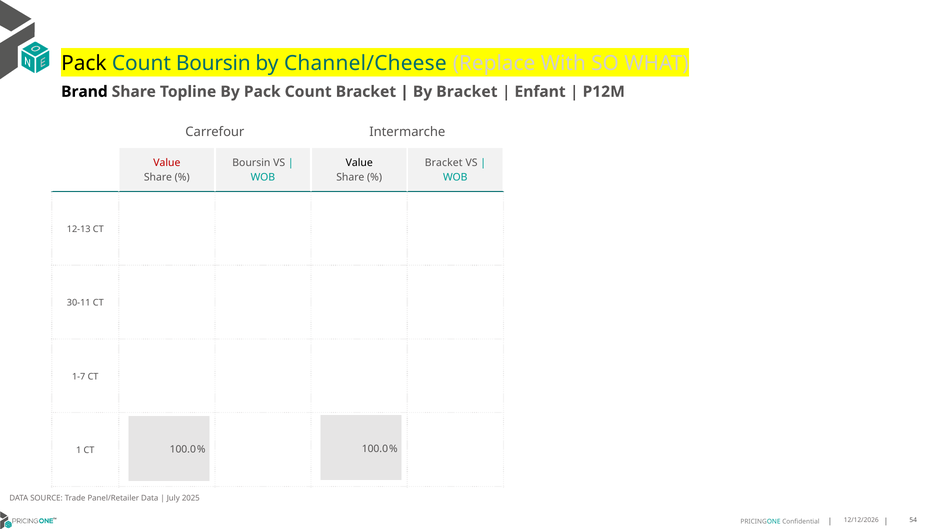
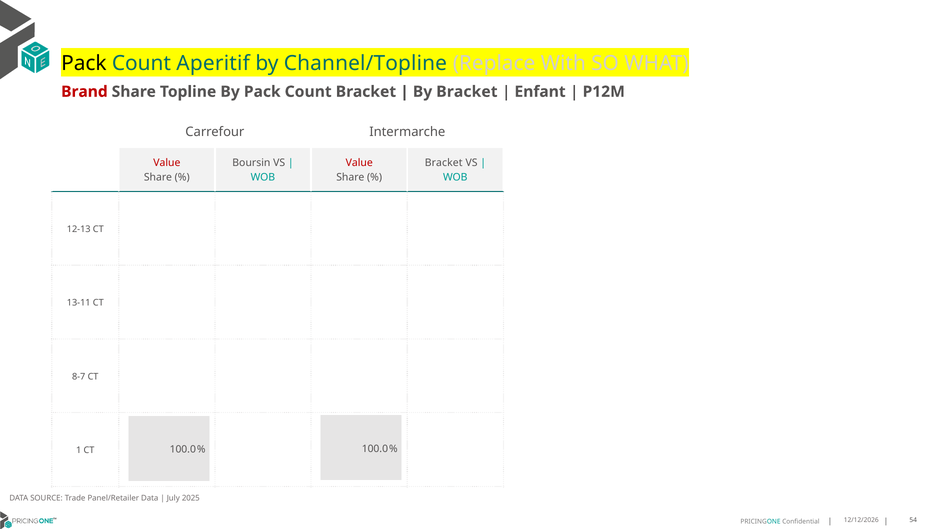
Count Boursin: Boursin -> Aperitif (213, 63)
Channel/Cheese: Channel/Cheese -> Channel/Topline (365, 63)
Brand colour: black -> red (84, 92)
Value colour: black -> red (359, 163)
30-11: 30-11 -> 13-11 (79, 303)
1-7: 1-7 -> 8-7 (79, 376)
